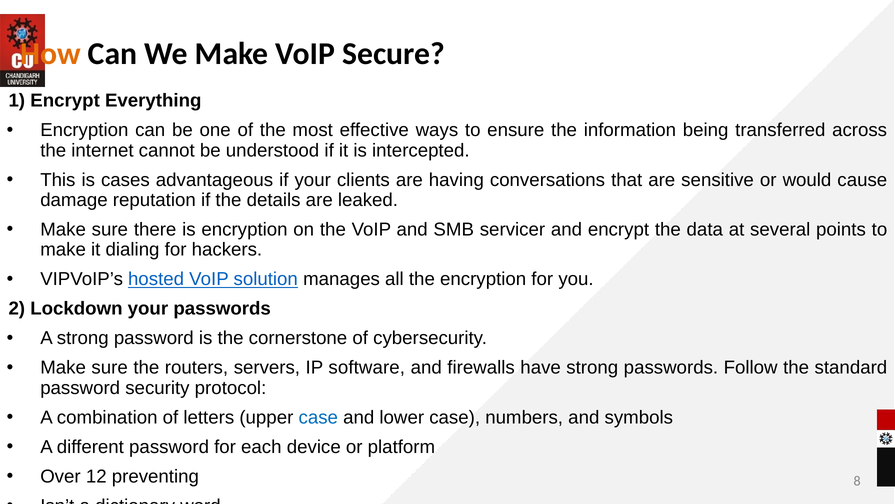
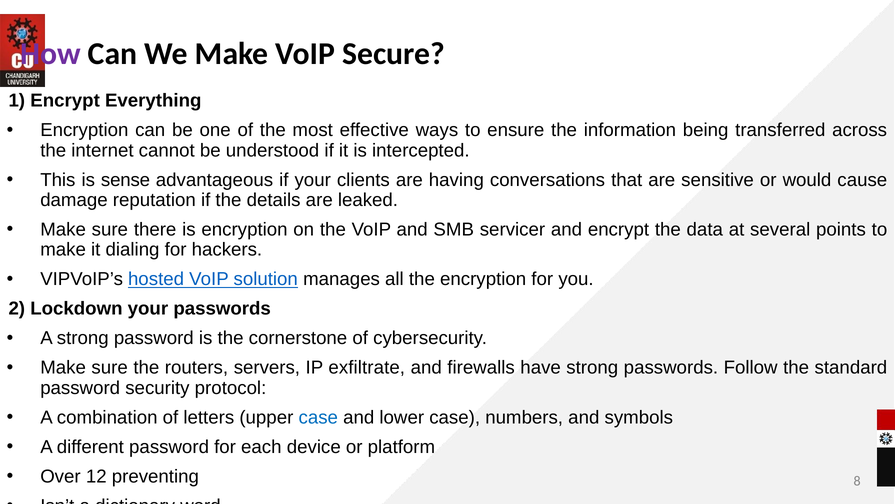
How colour: orange -> purple (50, 54)
cases: cases -> sense (126, 180)
software: software -> exfiltrate (367, 367)
